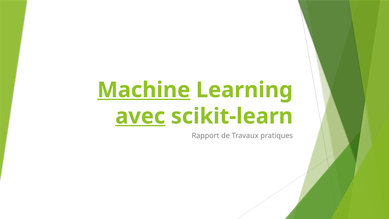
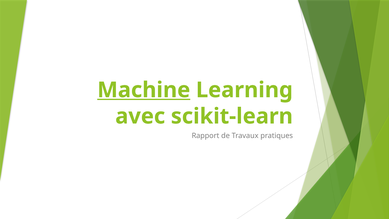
avec underline: present -> none (140, 116)
